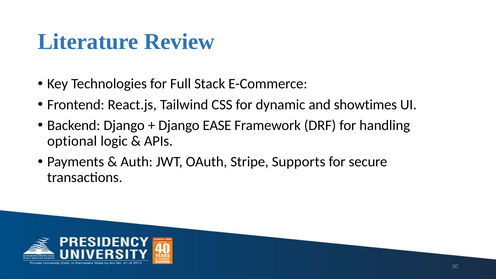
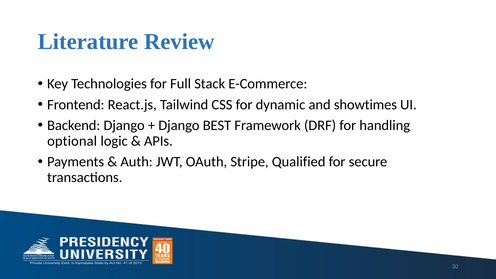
EASE: EASE -> BEST (217, 125)
Supports: Supports -> Qualified (299, 162)
